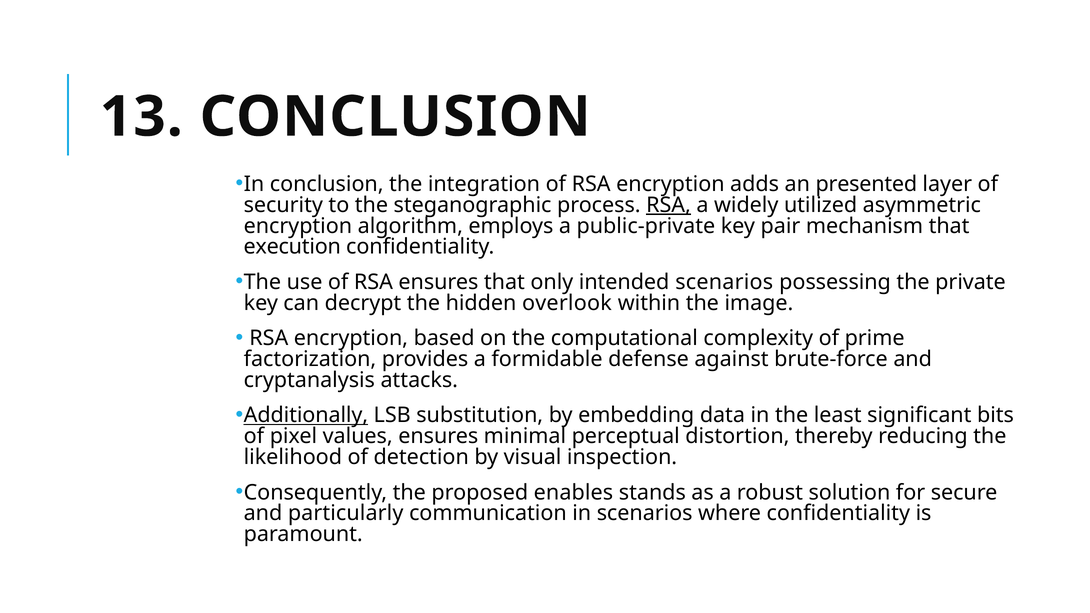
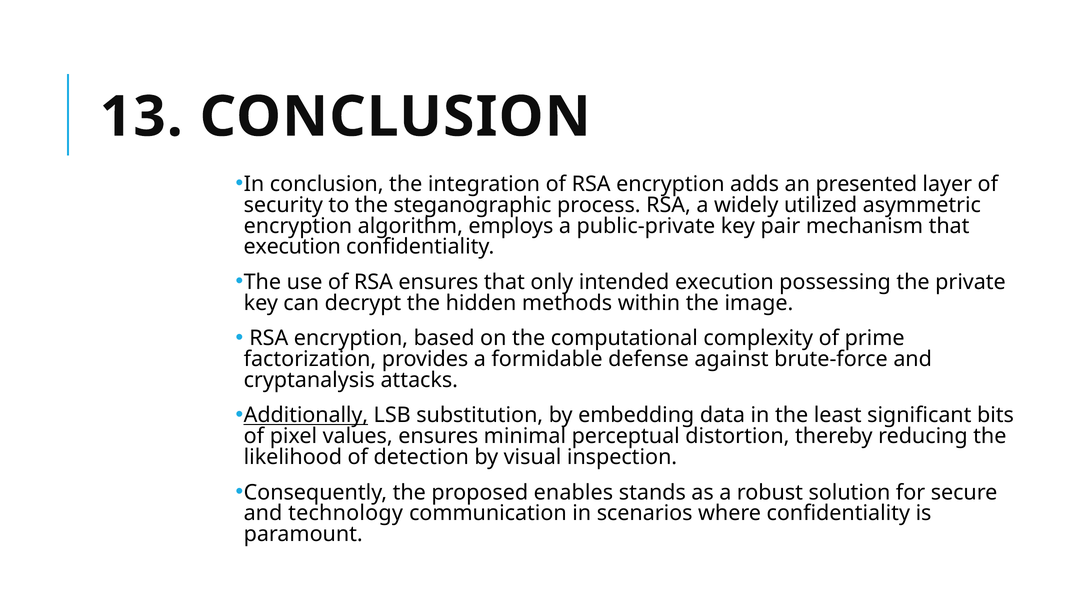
RSA underline: present -> none (669, 205)
intended scenarios: scenarios -> execution (724, 282)
overlook: overlook -> methods (567, 303)
particularly: particularly -> technology (346, 513)
